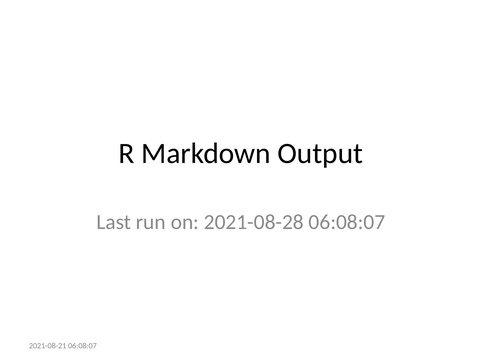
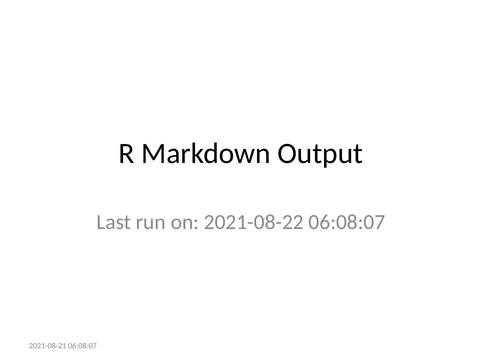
2021-08-28: 2021-08-28 -> 2021-08-22 (254, 222)
